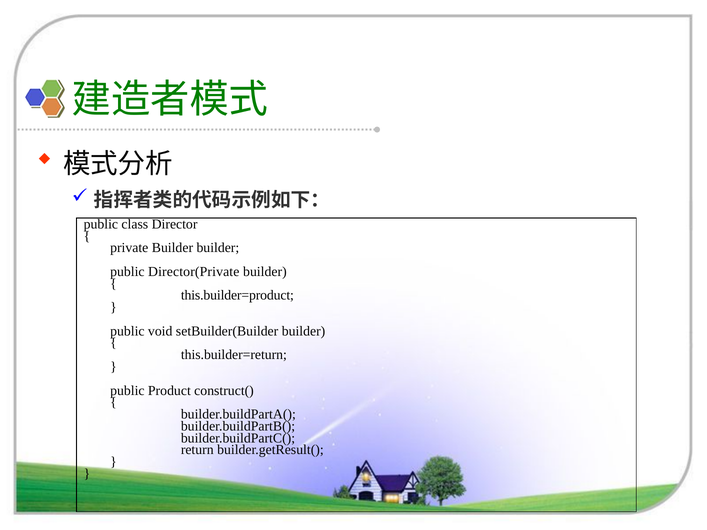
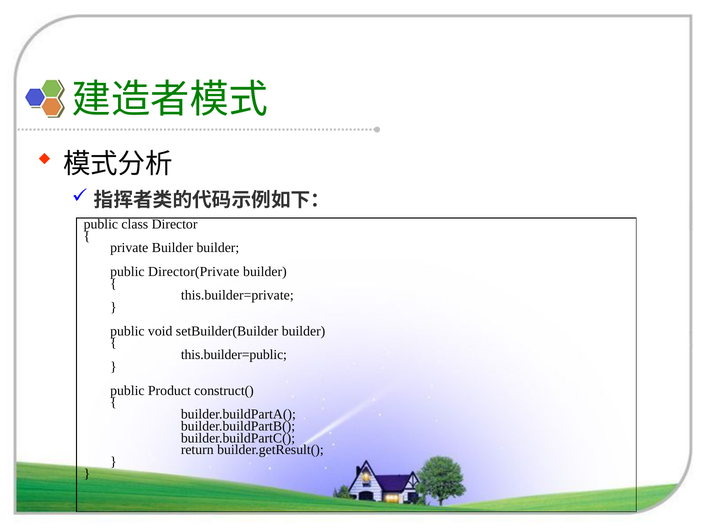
this.builder=product: this.builder=product -> this.builder=private (237, 296)
this.builder=return: this.builder=return -> this.builder=public (234, 355)
